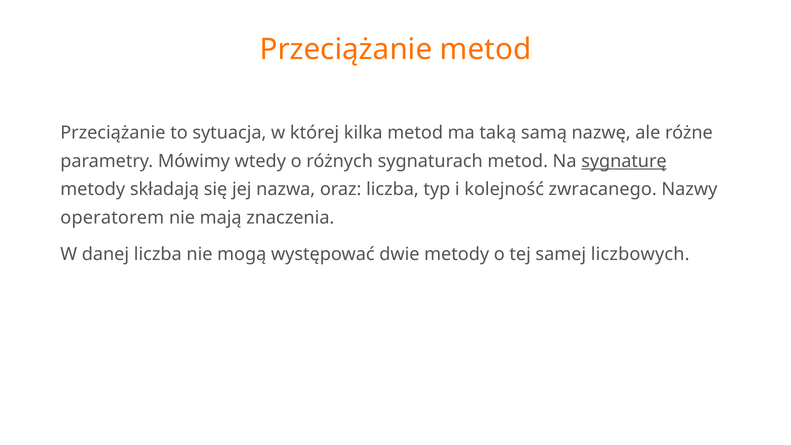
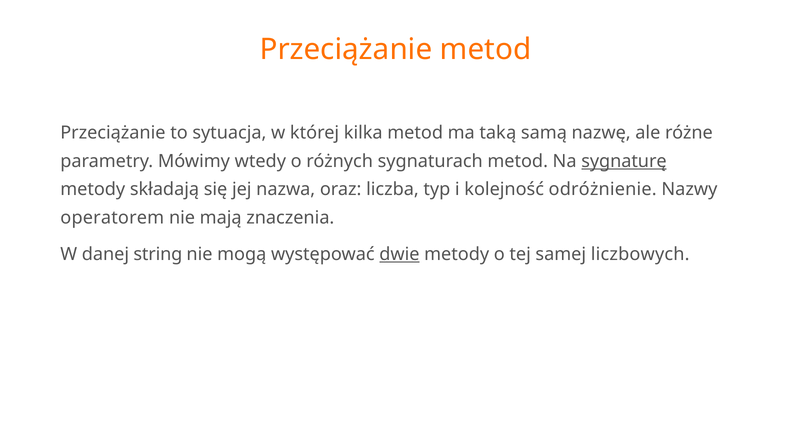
zwracanego: zwracanego -> odróżnienie (603, 189)
danej liczba: liczba -> string (158, 254)
dwie underline: none -> present (399, 254)
